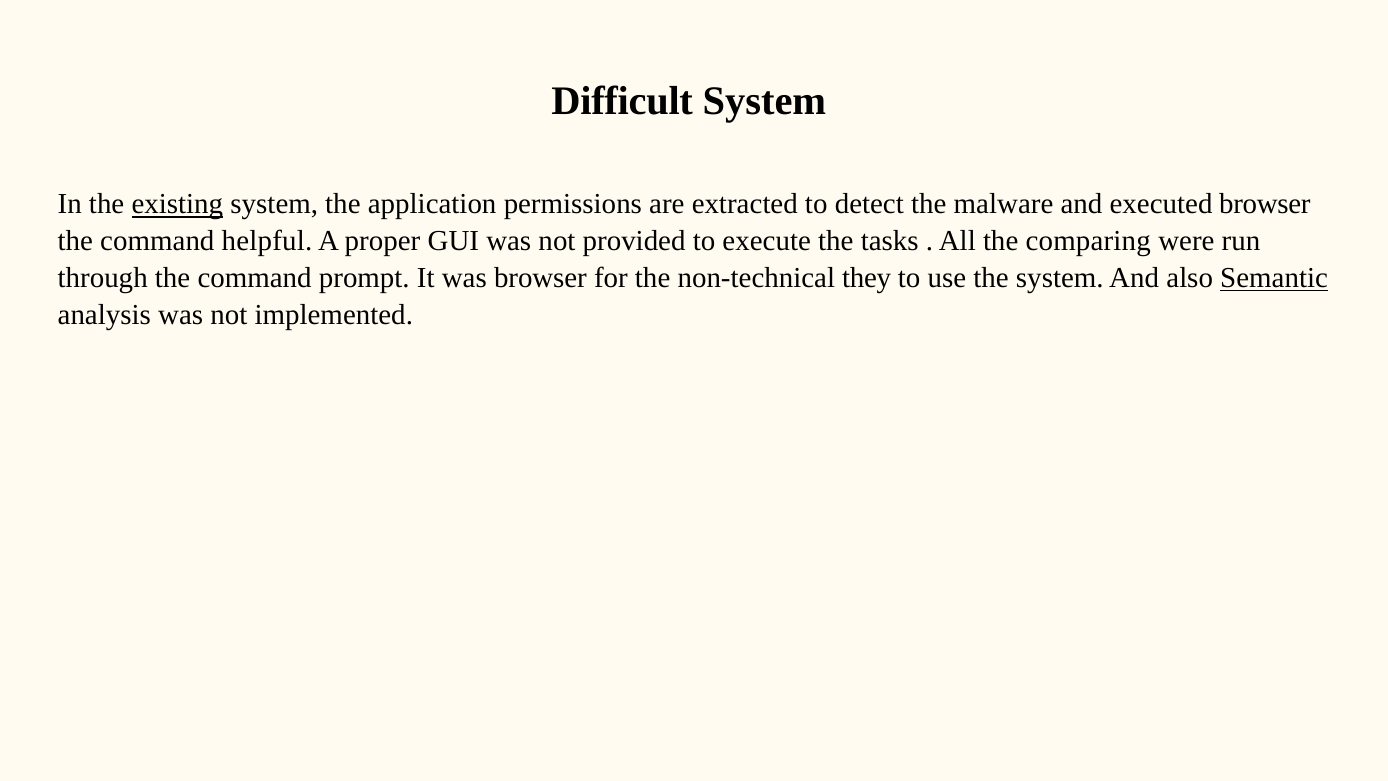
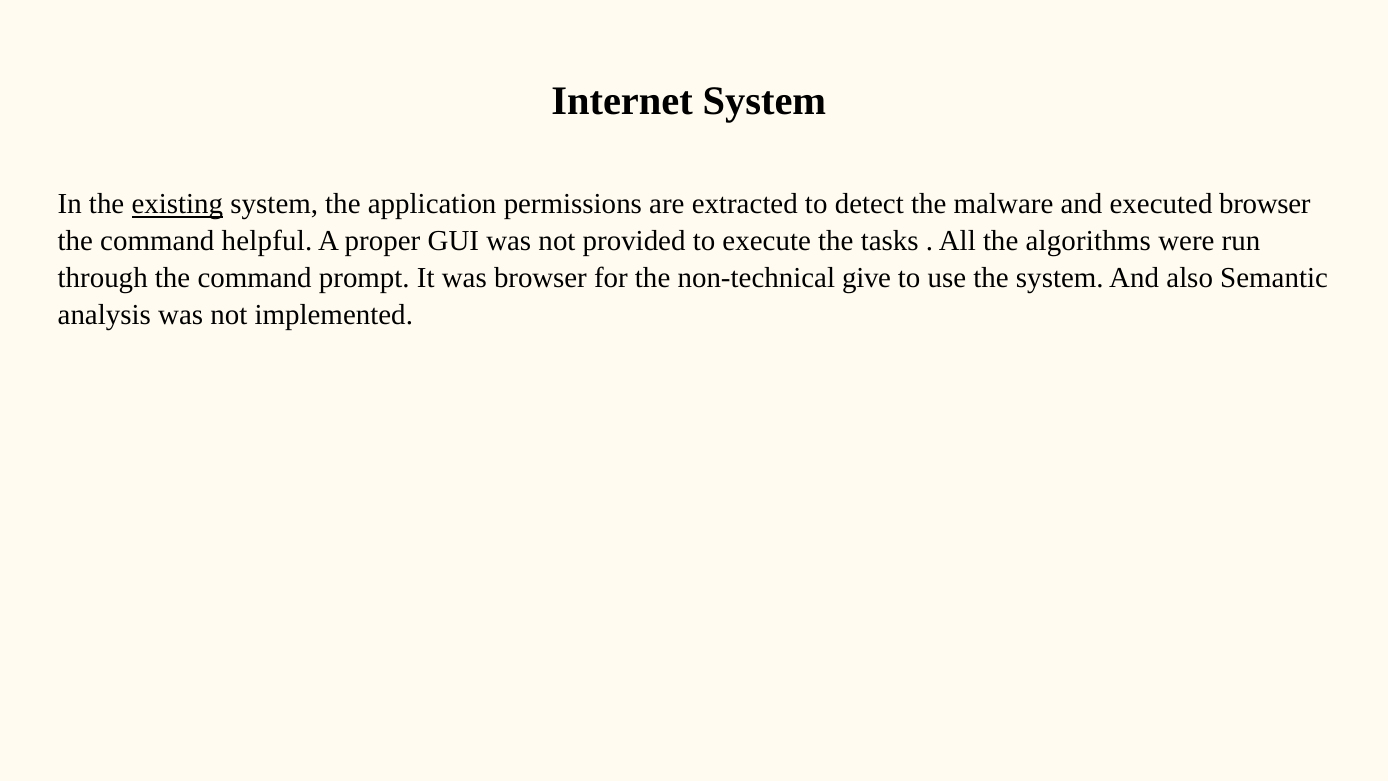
Difficult: Difficult -> Internet (622, 101)
comparing: comparing -> algorithms (1088, 241)
they: they -> give (867, 278)
Semantic underline: present -> none (1274, 278)
